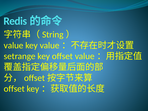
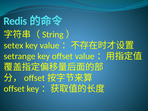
value: value -> setex (14, 45)
